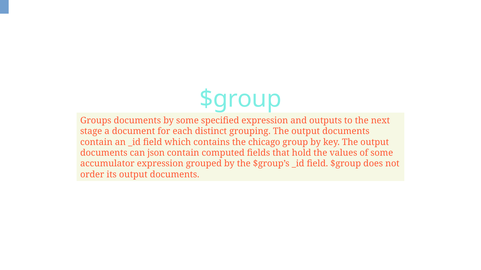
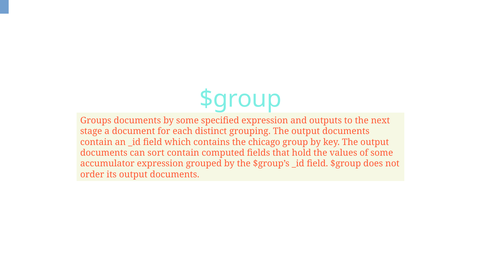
json: json -> sort (156, 153)
